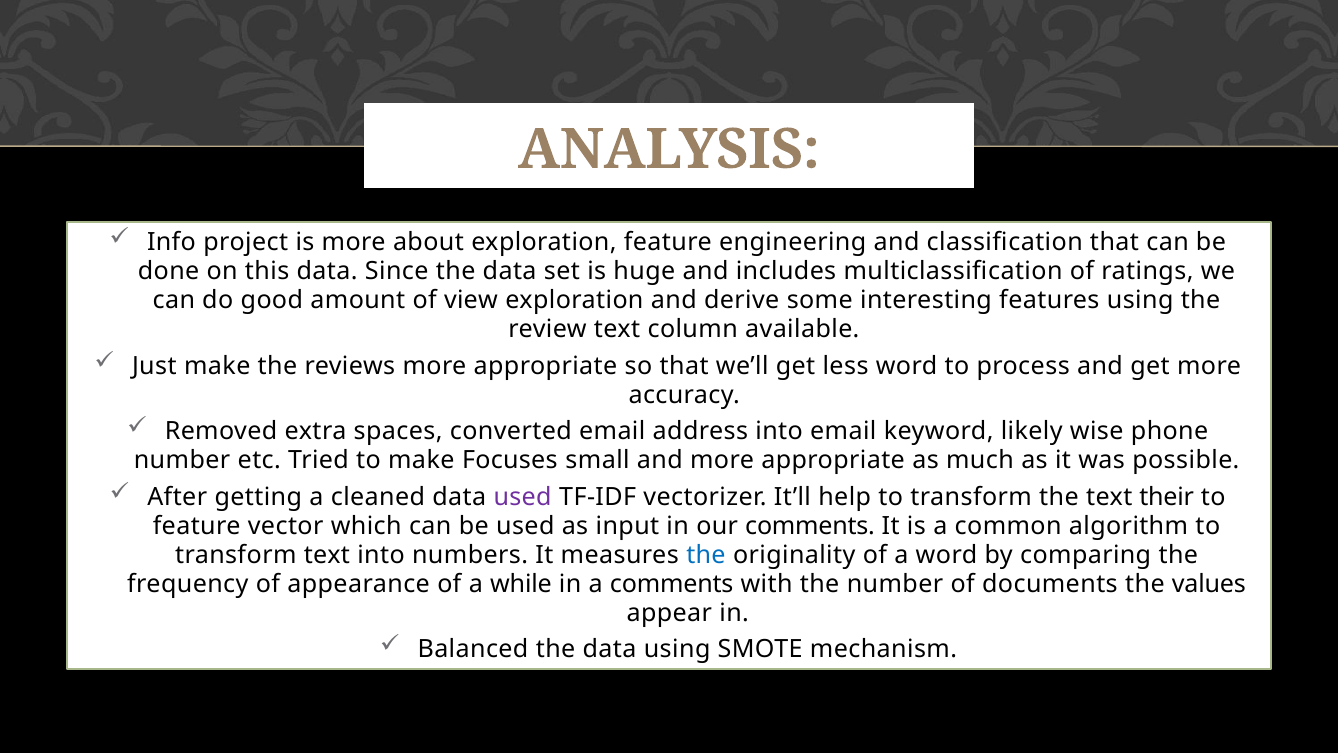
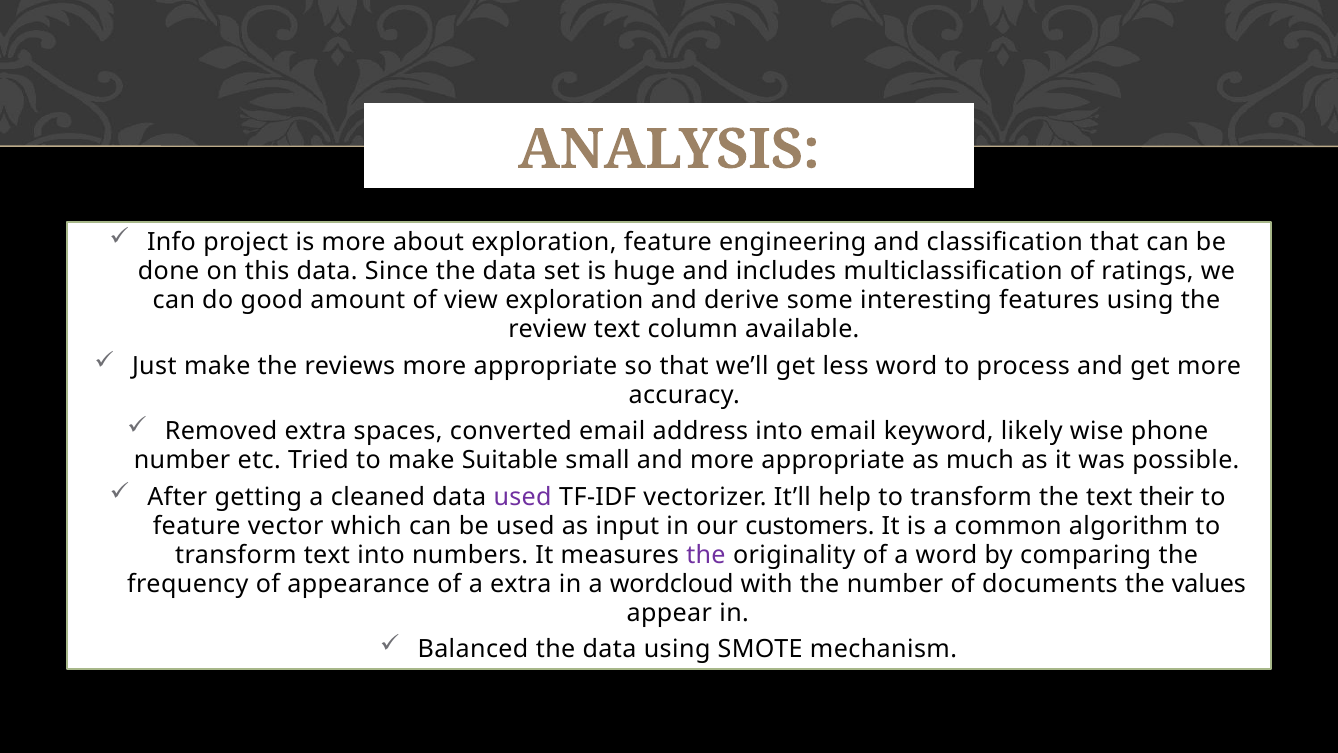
Focuses: Focuses -> Suitable (510, 460)
our comments: comments -> customers (810, 526)
the colour: blue -> purple (706, 555)
a while: while -> extra (521, 584)
a comments: comments -> wordcloud (672, 584)
